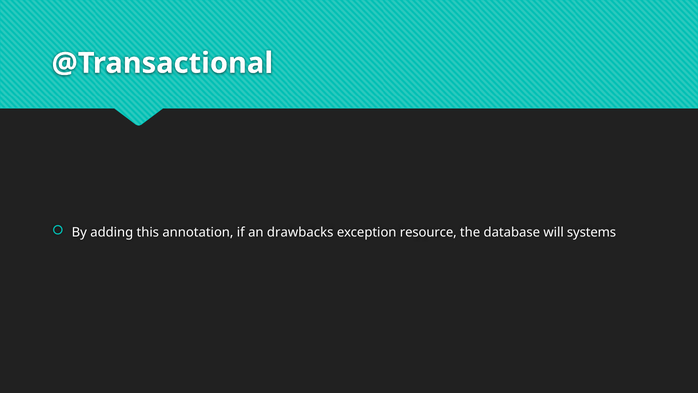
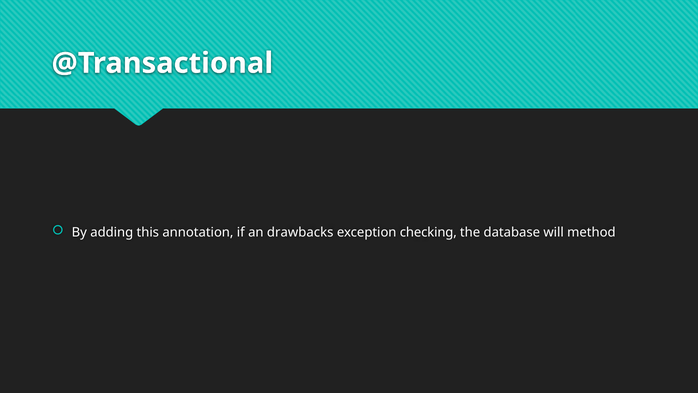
resource: resource -> checking (428, 232)
systems: systems -> method (591, 232)
